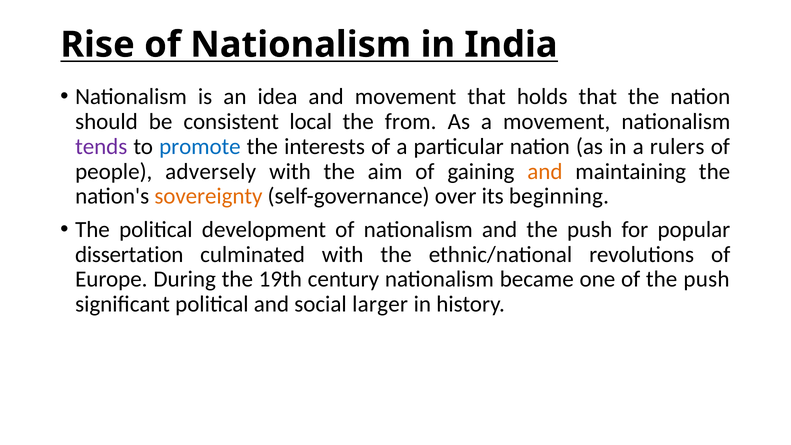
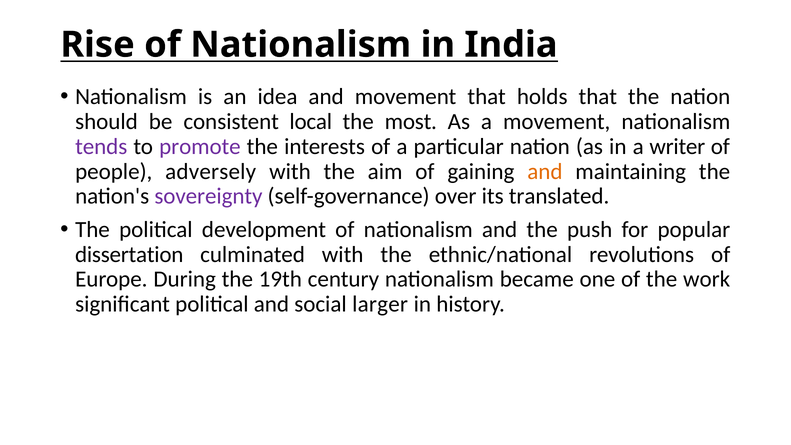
from: from -> most (411, 122)
promote colour: blue -> purple (200, 146)
rulers: rulers -> writer (677, 146)
sovereignty colour: orange -> purple (208, 196)
beginning: beginning -> translated (559, 196)
of the push: push -> work (707, 279)
